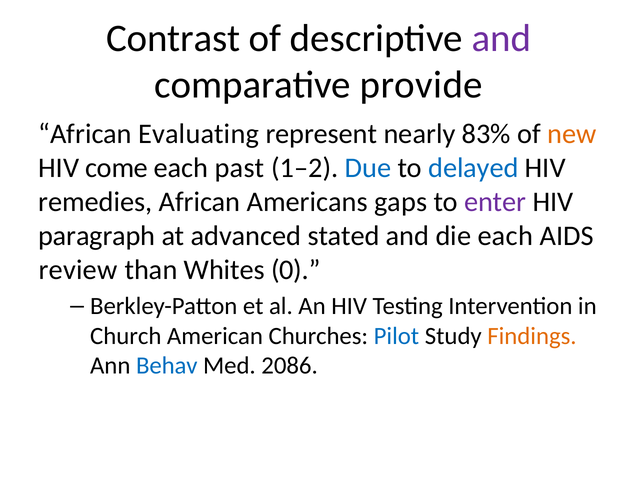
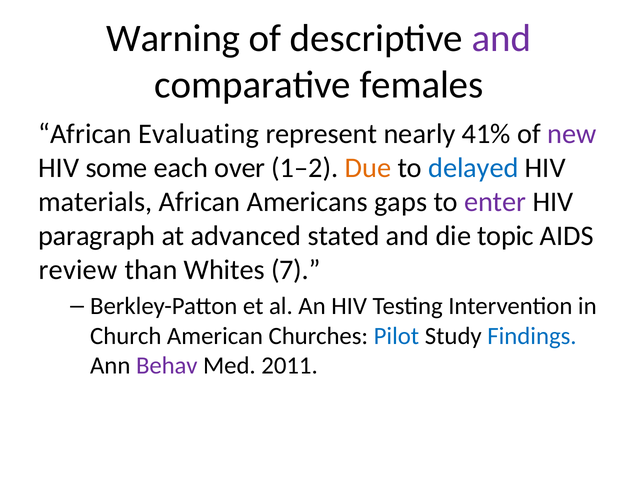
Contrast: Contrast -> Warning (173, 38)
provide: provide -> females (421, 85)
83%: 83% -> 41% (486, 134)
new colour: orange -> purple (572, 134)
come: come -> some (117, 168)
past: past -> over (240, 168)
Due colour: blue -> orange (368, 168)
remedies: remedies -> materials (95, 202)
die each: each -> topic (505, 236)
0: 0 -> 7 (296, 270)
Findings colour: orange -> blue (532, 336)
Behav colour: blue -> purple (167, 366)
2086: 2086 -> 2011 (290, 366)
